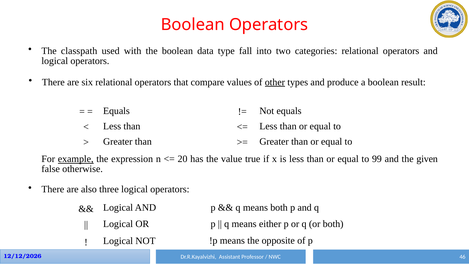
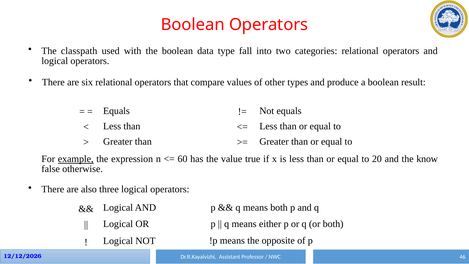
other underline: present -> none (275, 82)
20: 20 -> 60 (183, 159)
99: 99 -> 20 (377, 159)
given: given -> know (427, 159)
